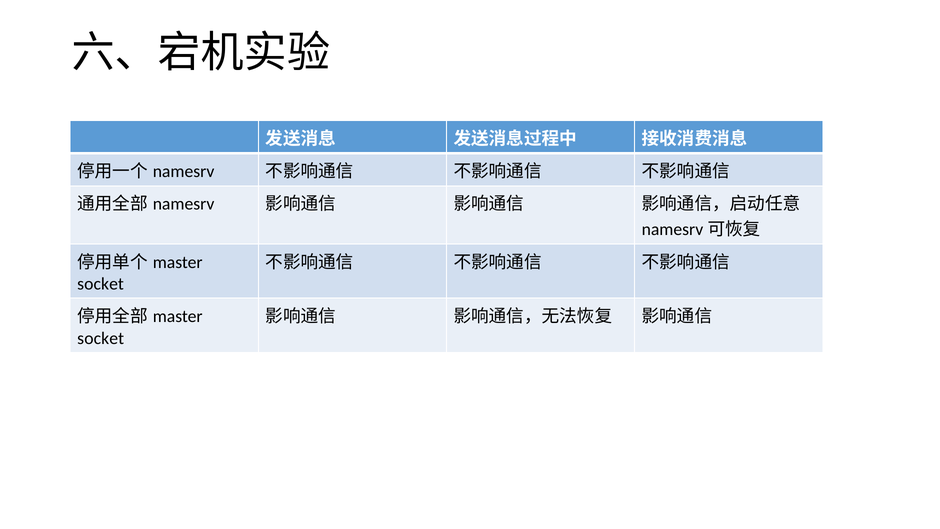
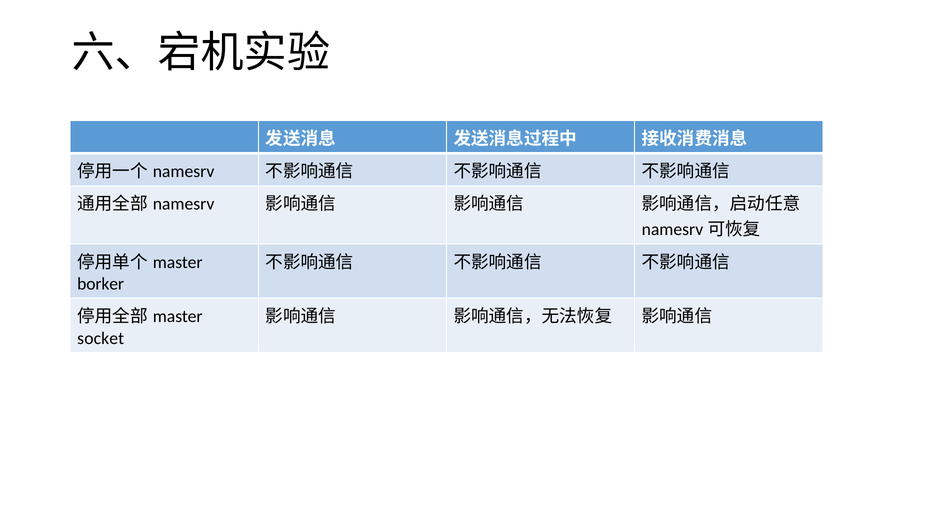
socket: socket -> borker (101, 284)
